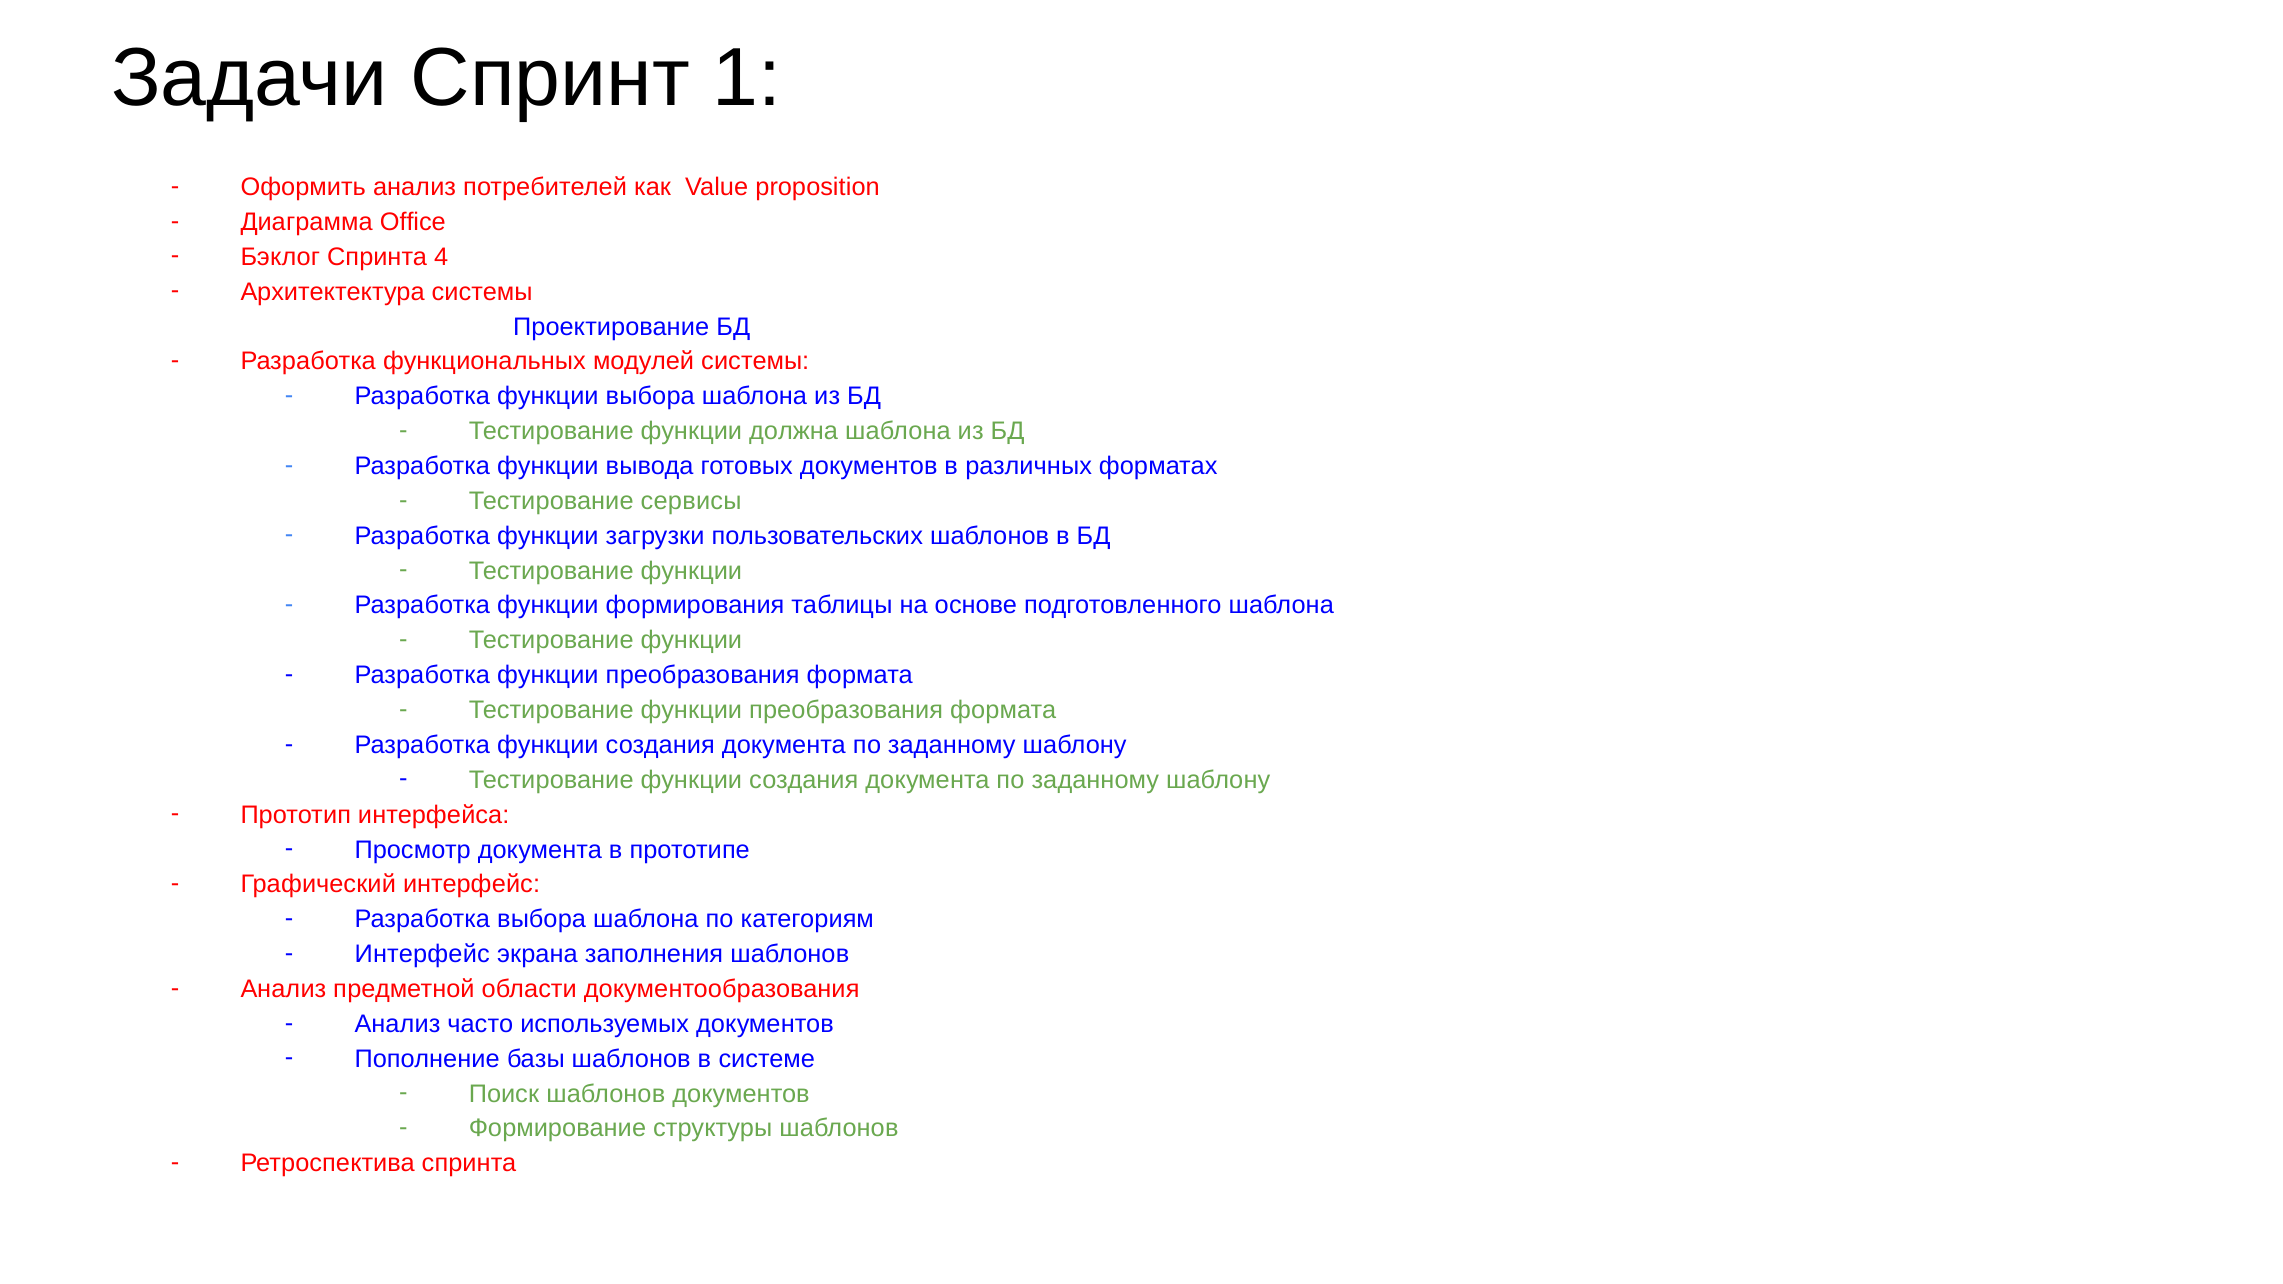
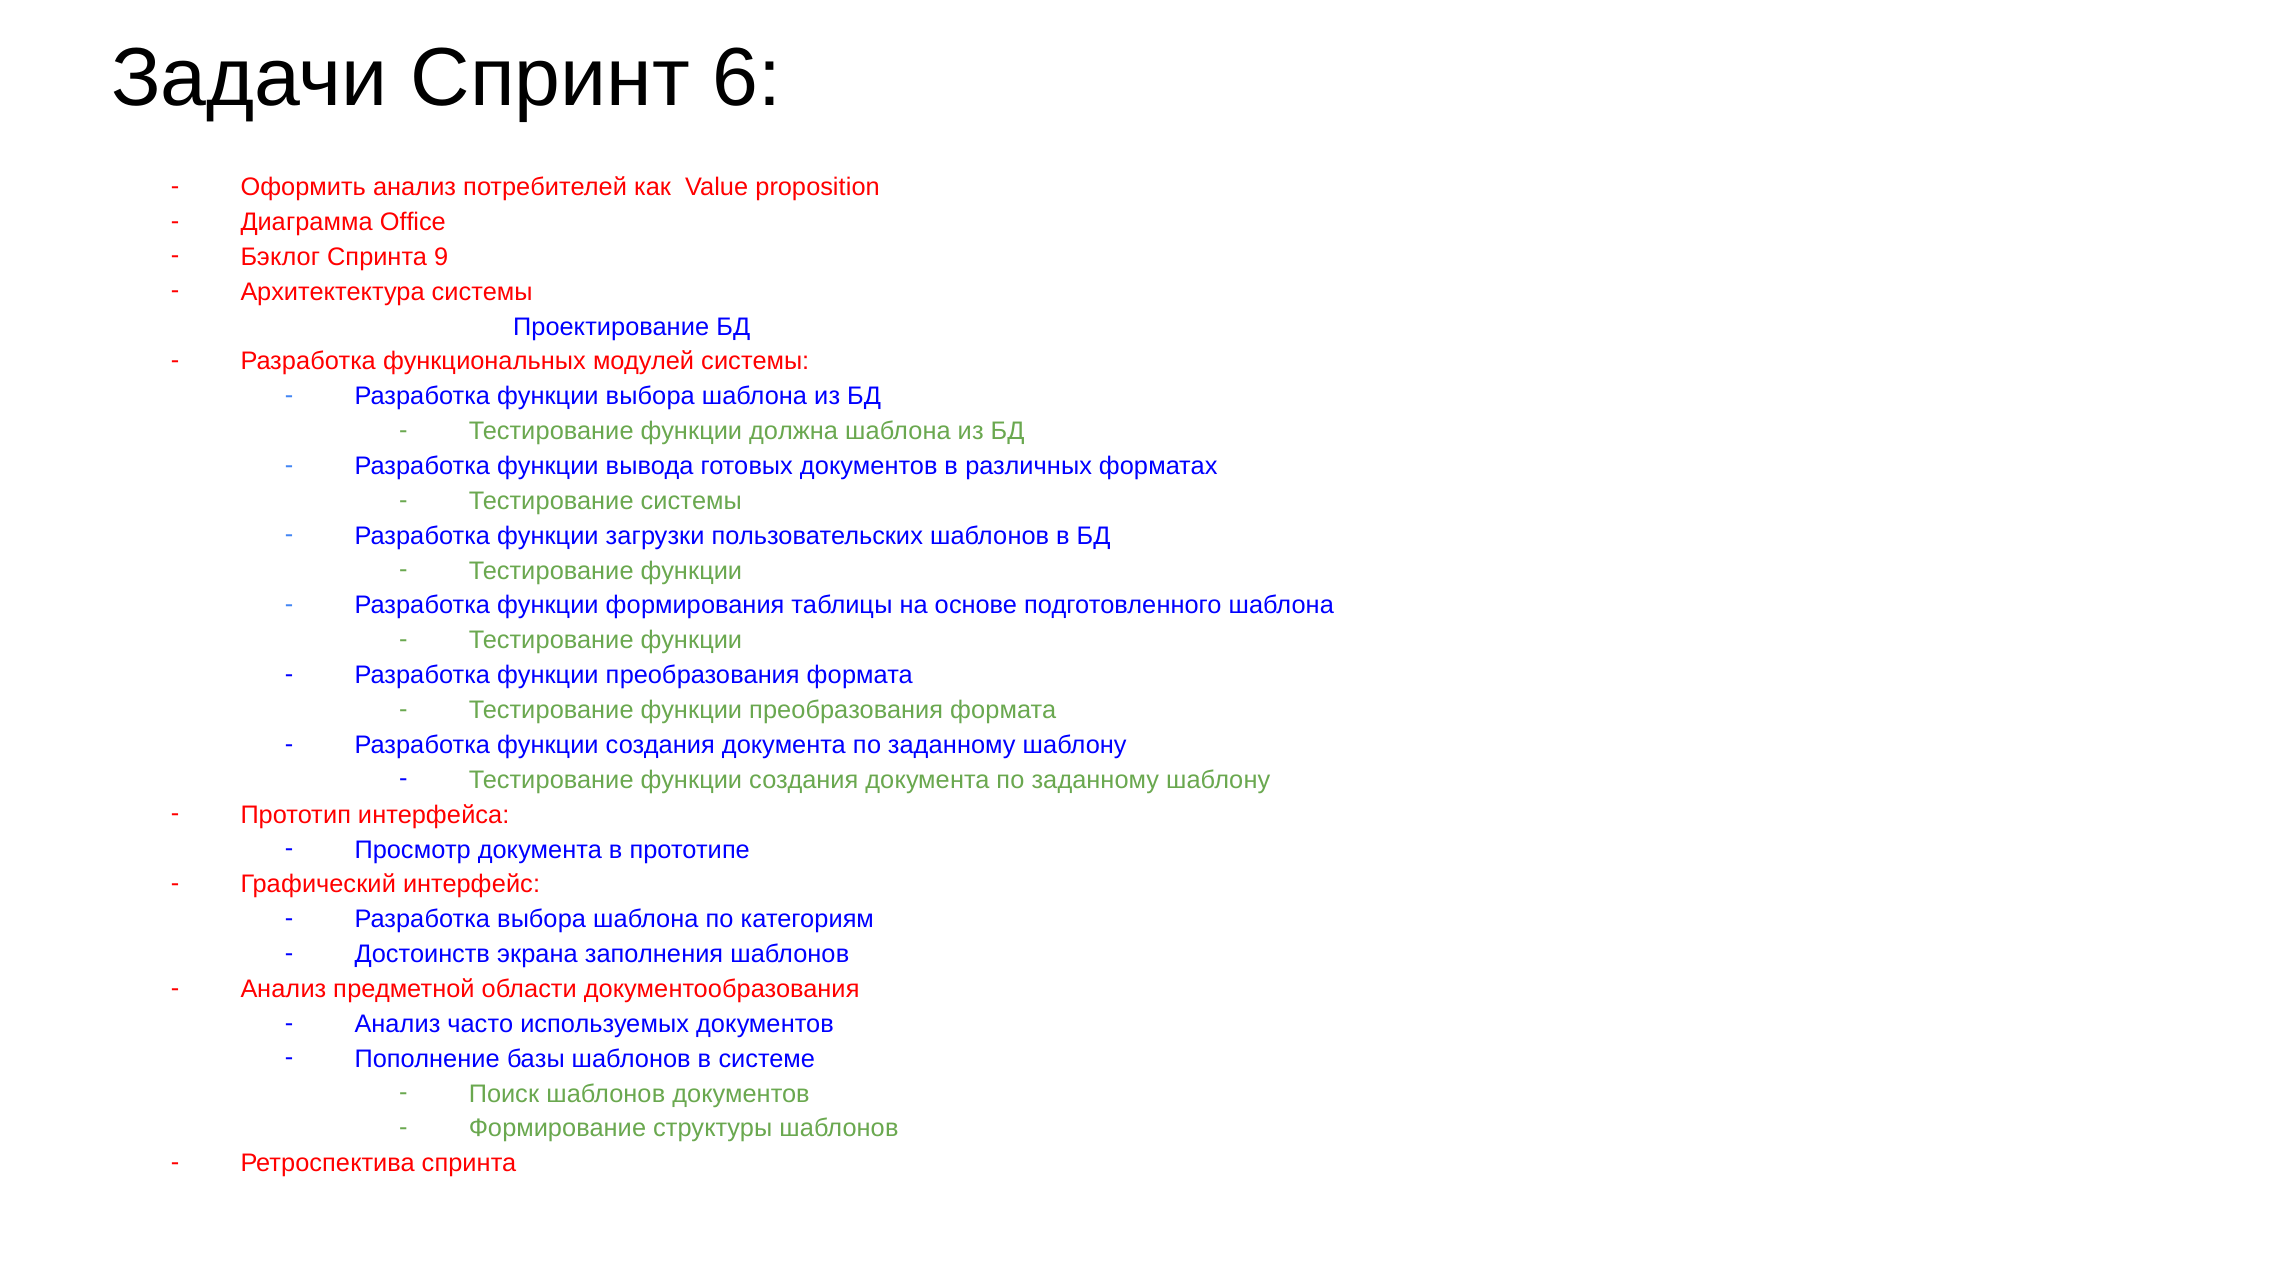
1: 1 -> 6 (747, 78)
4: 4 -> 9 (441, 257)
Тестирование сервисы: сервисы -> системы (691, 501)
Интерфейс: Интерфейс -> Достоинств (422, 954)
